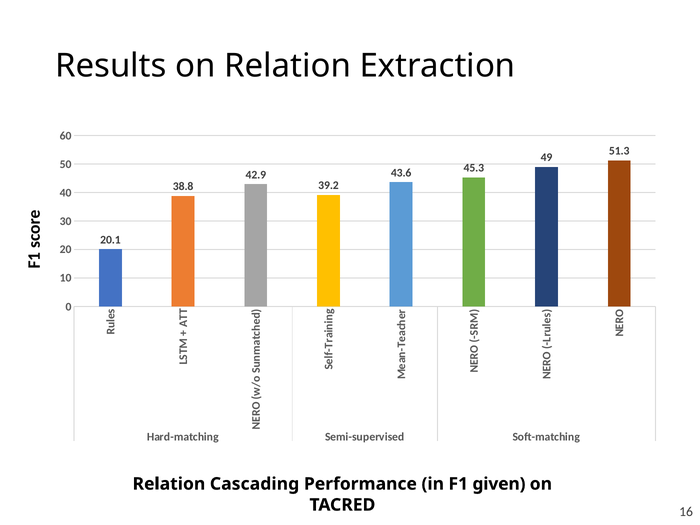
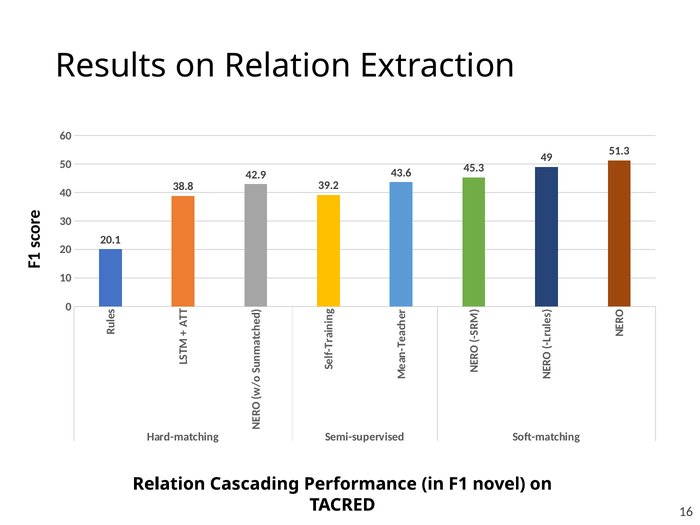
given: given -> novel (499, 484)
